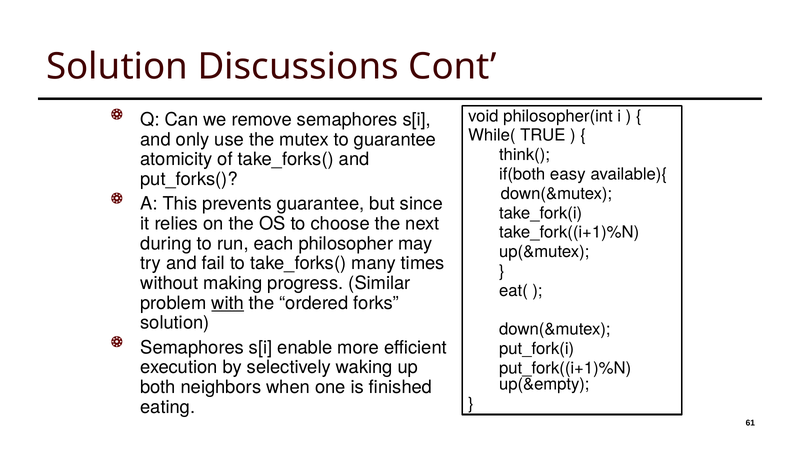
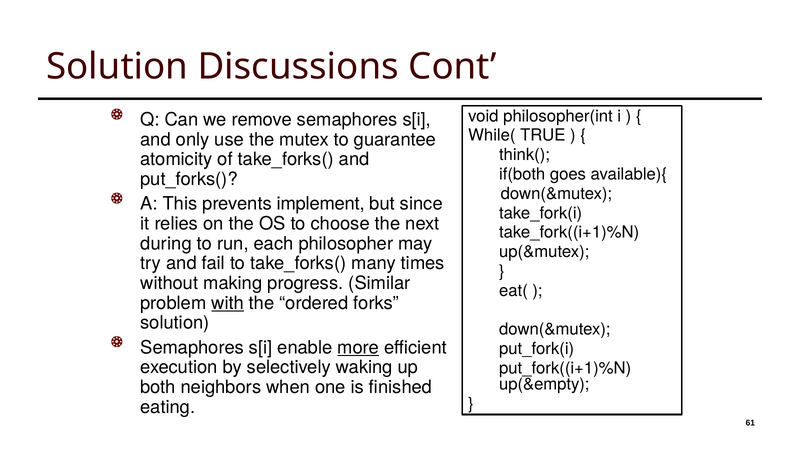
easy: easy -> goes (568, 174)
prevents guarantee: guarantee -> implement (321, 204)
more underline: none -> present (358, 347)
